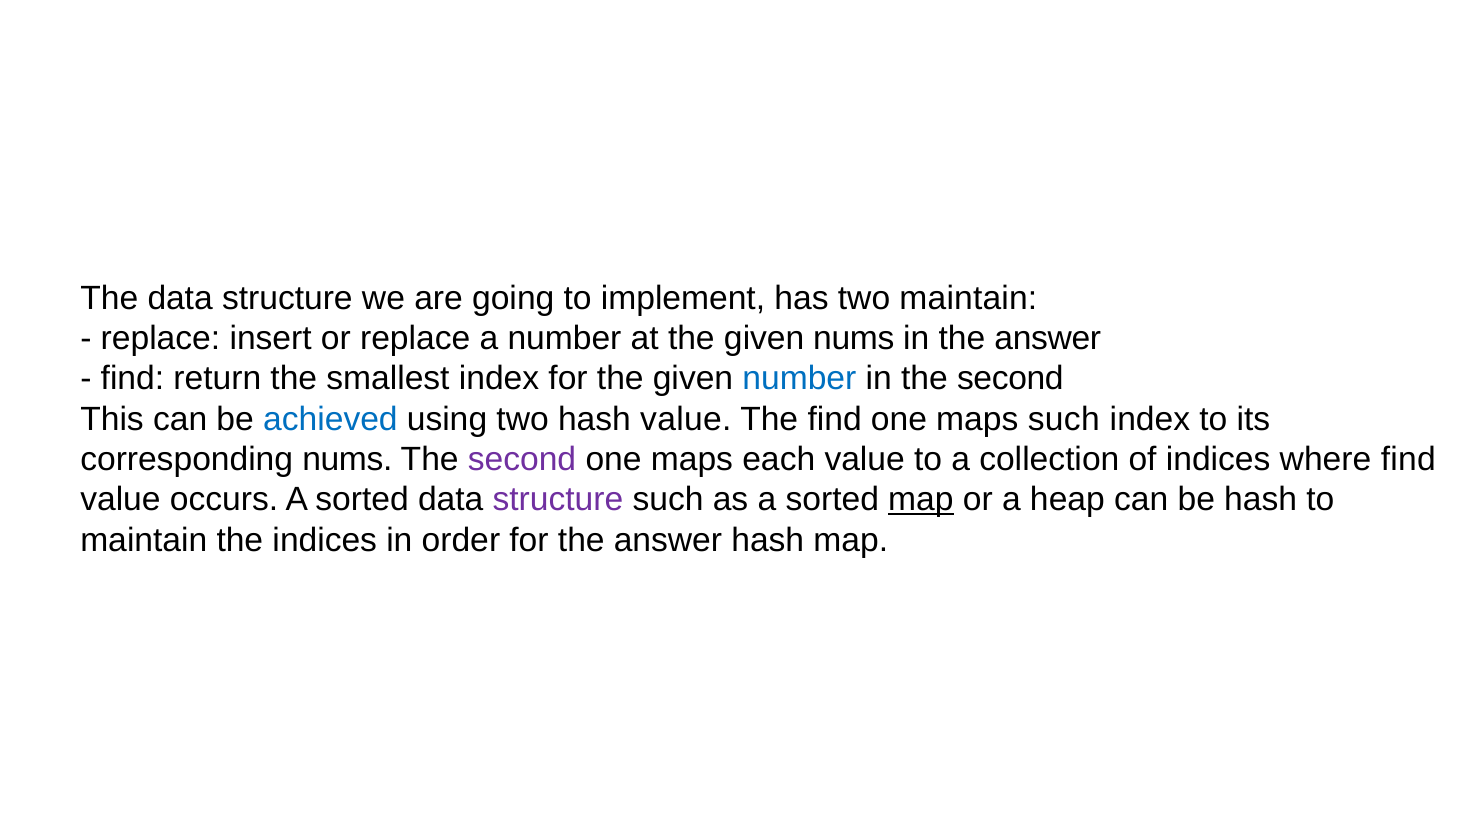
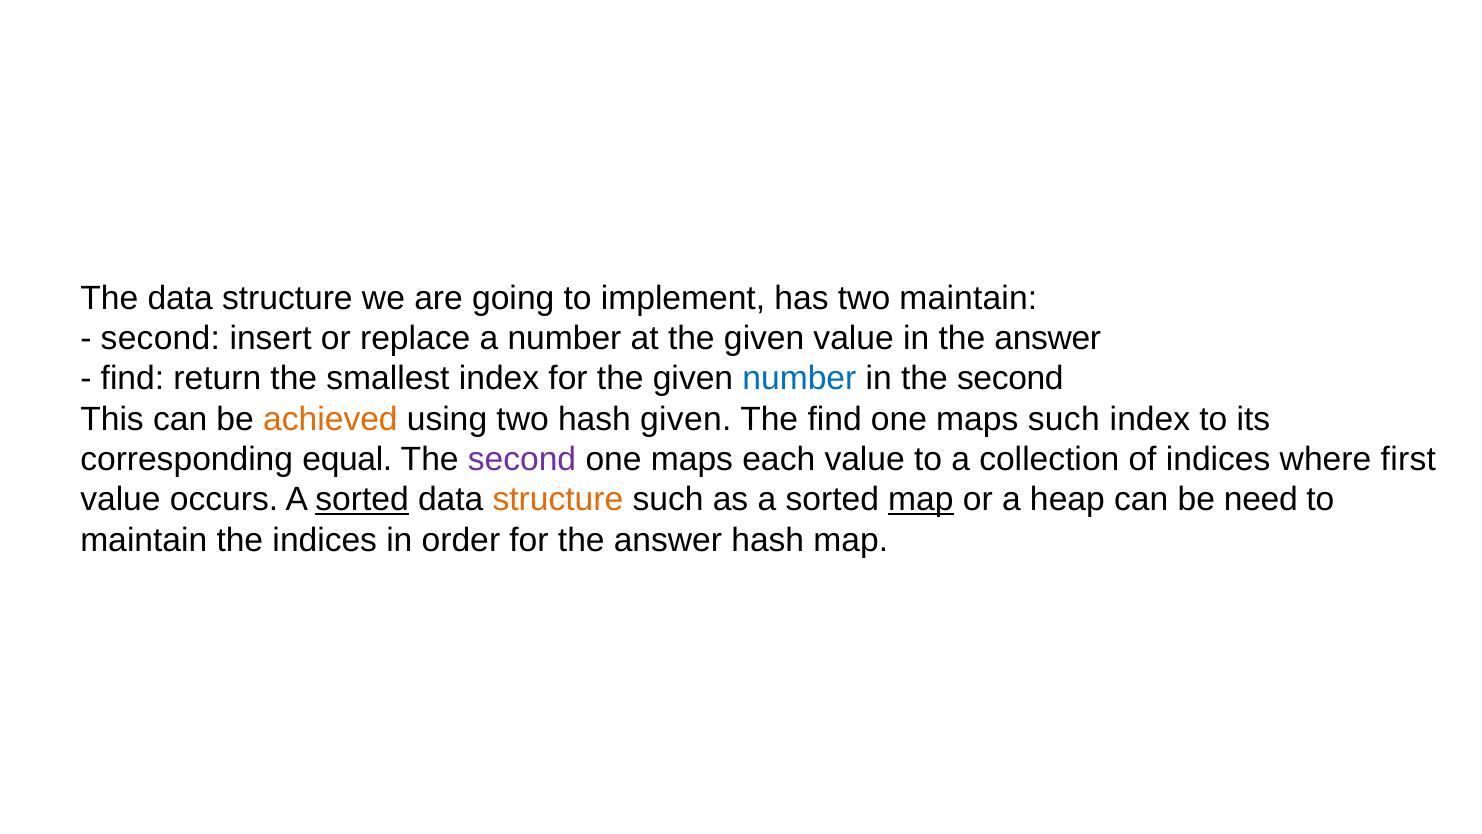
replace: replace -> second (160, 338)
given nums: nums -> value (854, 338)
achieved colour: blue -> orange (330, 419)
hash value: value -> given (686, 419)
corresponding nums: nums -> equal (347, 459)
where find: find -> first (1408, 459)
sorted underline: none -> present (362, 500)
structure colour: purple -> orange (558, 500)
be hash: hash -> need (1261, 500)
